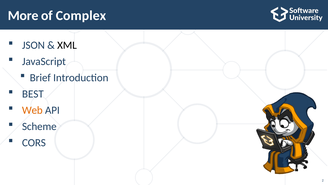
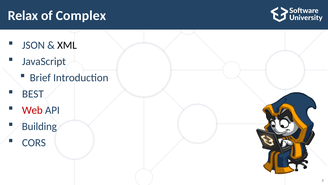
More: More -> Relax (23, 16)
Web colour: orange -> red (32, 110)
Scheme: Scheme -> Building (39, 126)
